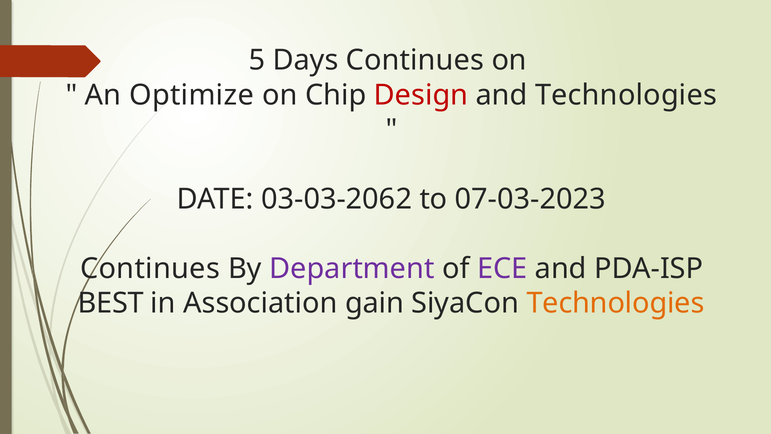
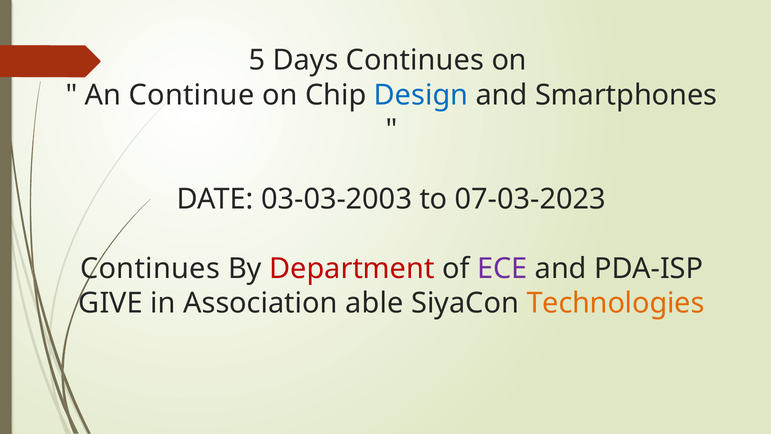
Optimize: Optimize -> Continue (192, 95)
Design colour: red -> blue (421, 95)
and Technologies: Technologies -> Smartphones (626, 95)
03-03-2062: 03-03-2062 -> 03-03-2003 (337, 199)
Department colour: purple -> red (352, 268)
BEST: BEST -> GIVE (111, 303)
gain: gain -> able (374, 303)
